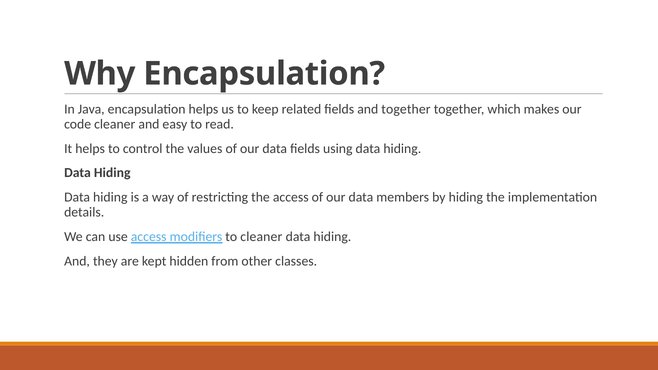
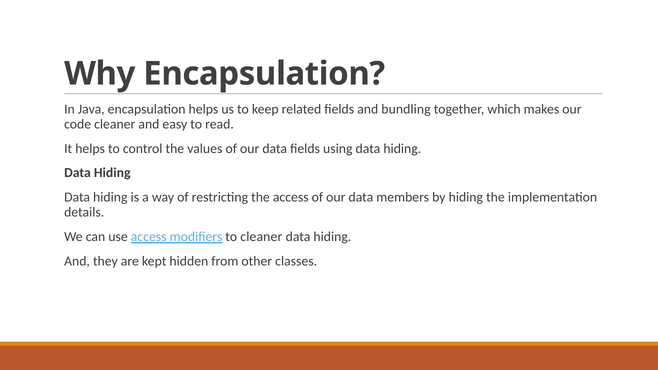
and together: together -> bundling (406, 109)
